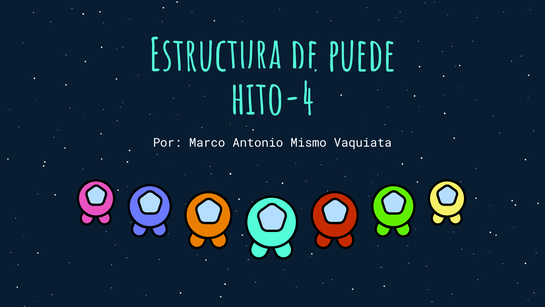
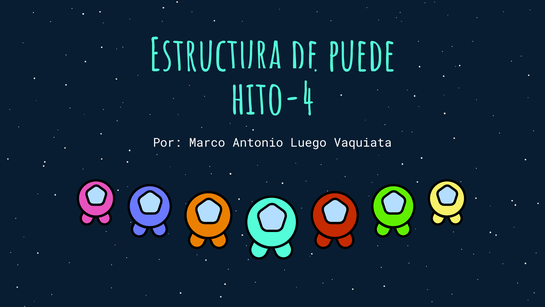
Mismo: Mismo -> Luego (309, 143)
